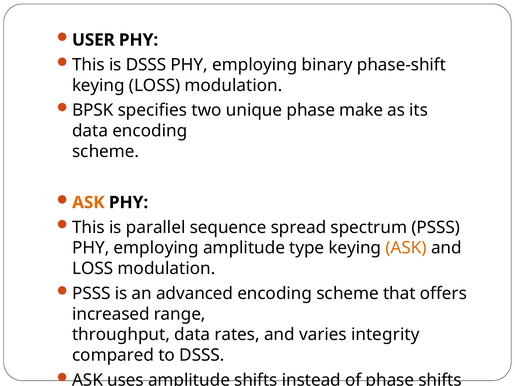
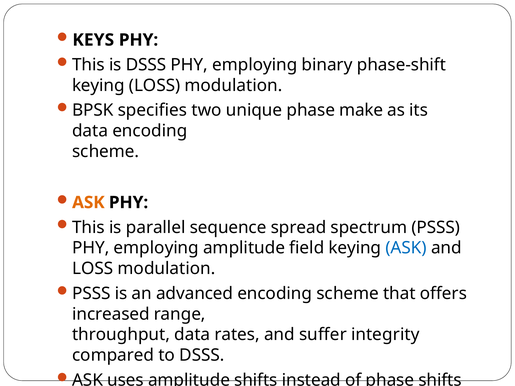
USER: USER -> KEYS (93, 40)
type: type -> field (307, 248)
ASK colour: orange -> blue (406, 248)
varies: varies -> suffer (323, 335)
